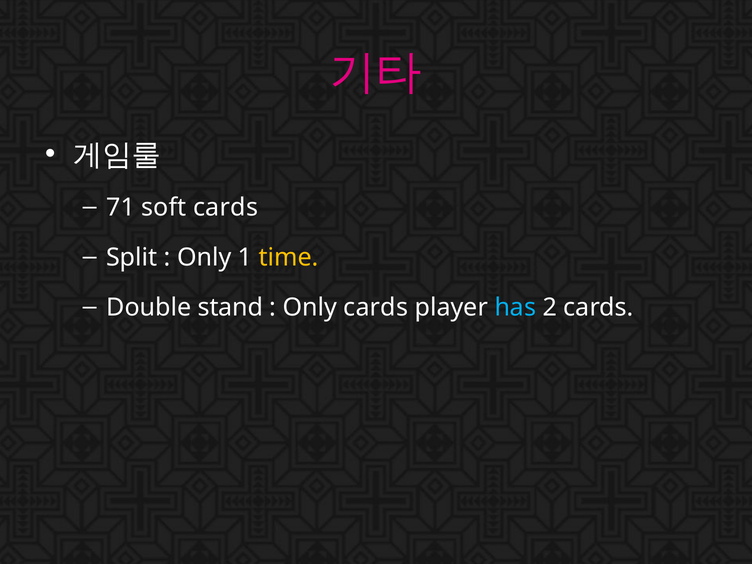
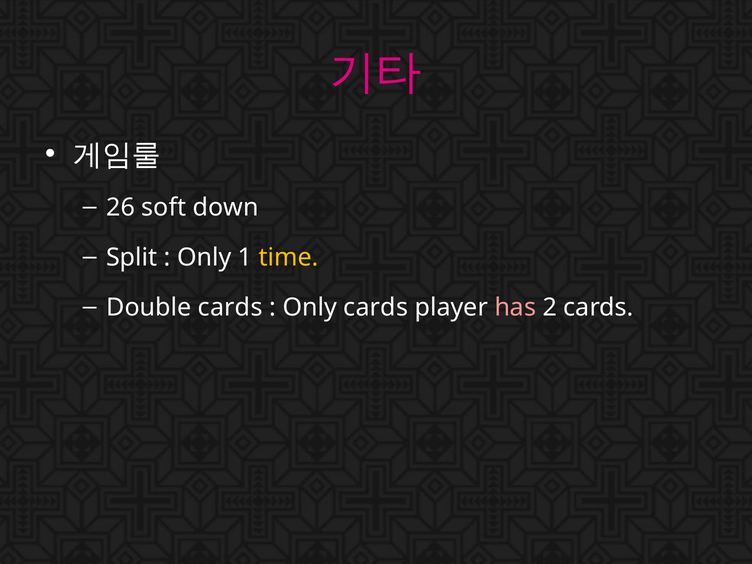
71: 71 -> 26 (121, 207)
soft cards: cards -> down (226, 207)
Double stand: stand -> cards (230, 307)
has colour: light blue -> pink (515, 307)
